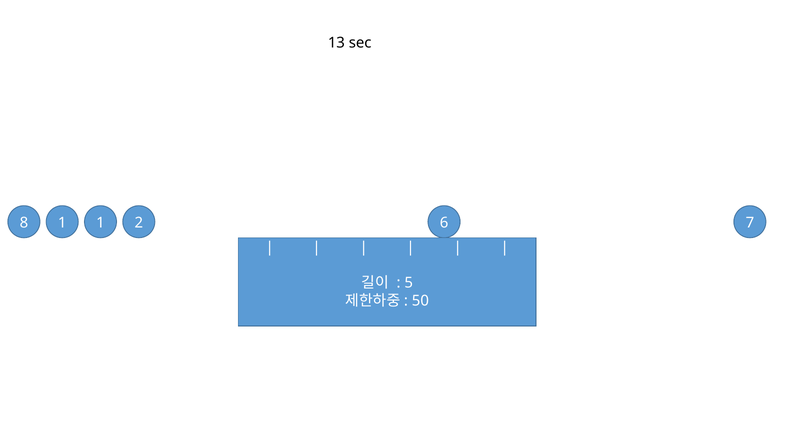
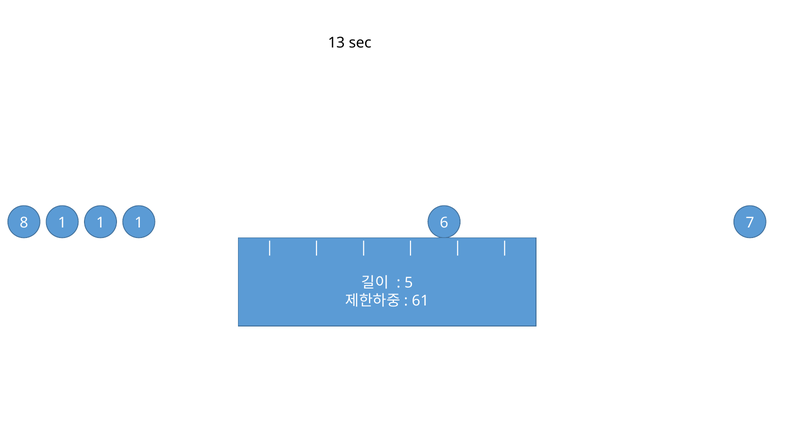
1 1 2: 2 -> 1 (139, 223)
50: 50 -> 61 (420, 301)
